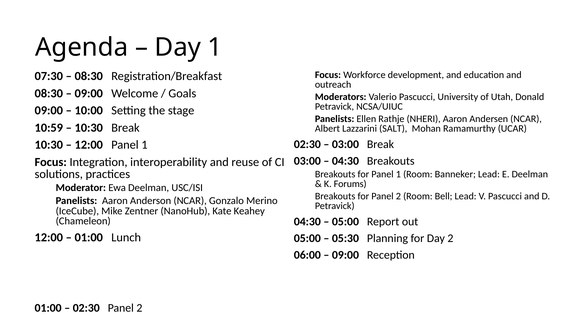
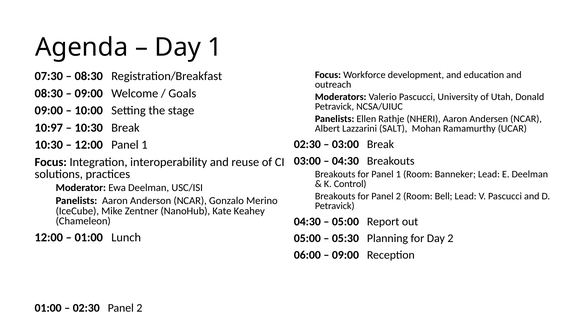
10:59: 10:59 -> 10:97 (49, 128)
Forums: Forums -> Control (350, 184)
